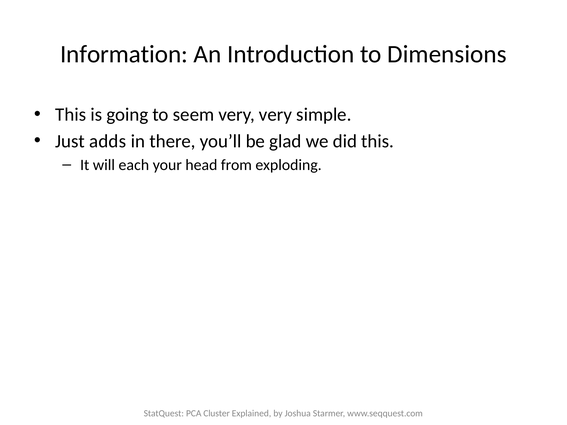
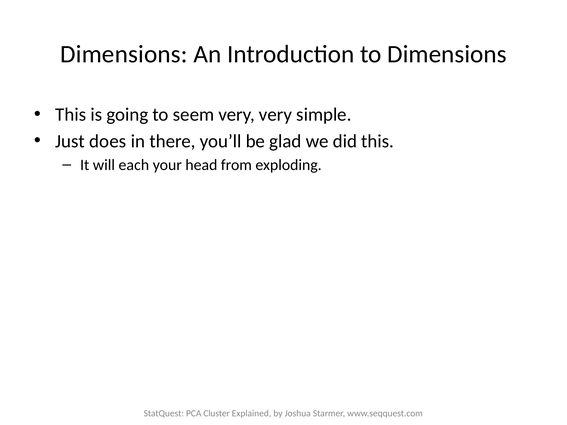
Information: Information -> Dimensions (124, 54)
adds: adds -> does (108, 141)
